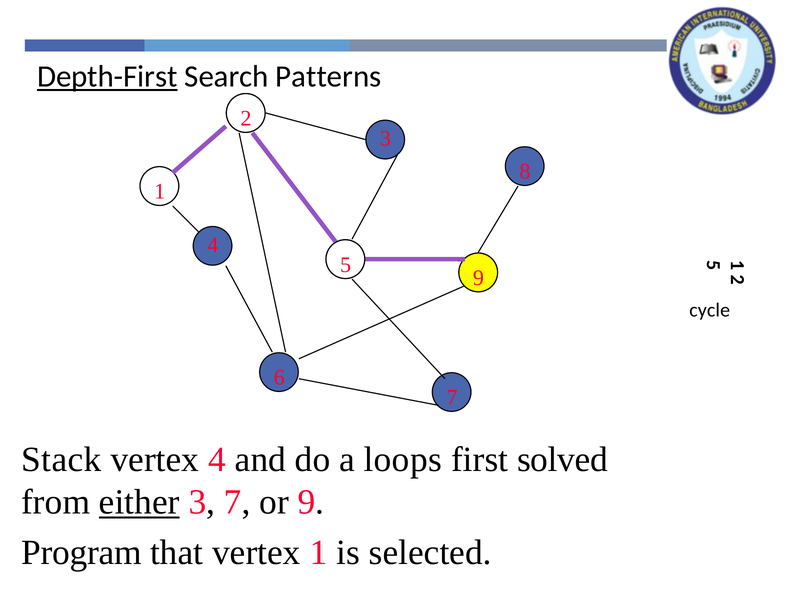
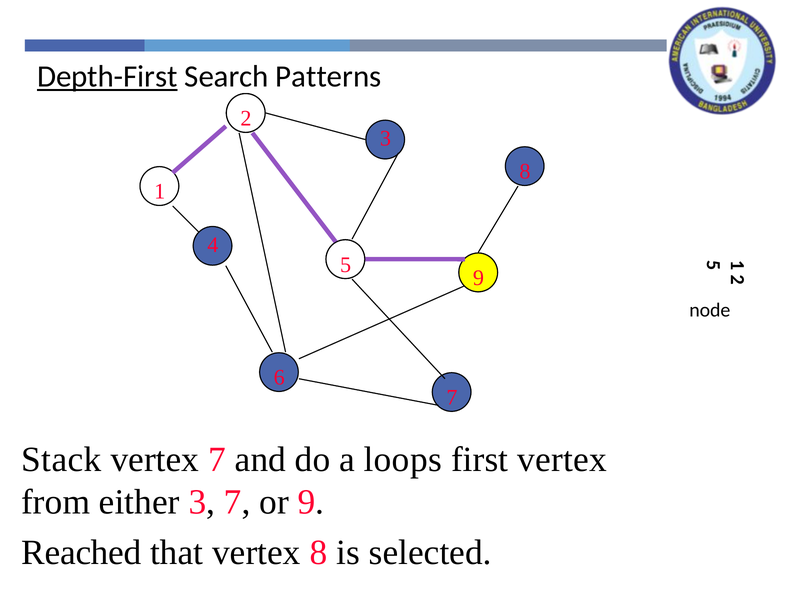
cycle: cycle -> node (710, 310)
vertex 4: 4 -> 7 (217, 459)
first solved: solved -> vertex (562, 459)
either underline: present -> none (139, 502)
Program: Program -> Reached (81, 552)
vertex 1: 1 -> 8 (319, 552)
